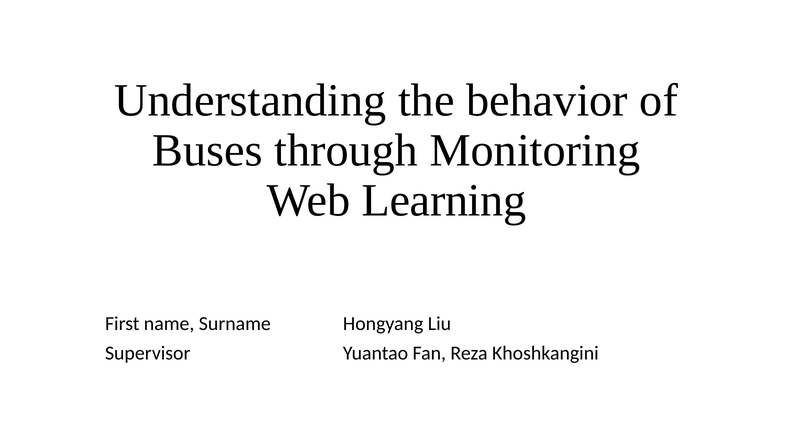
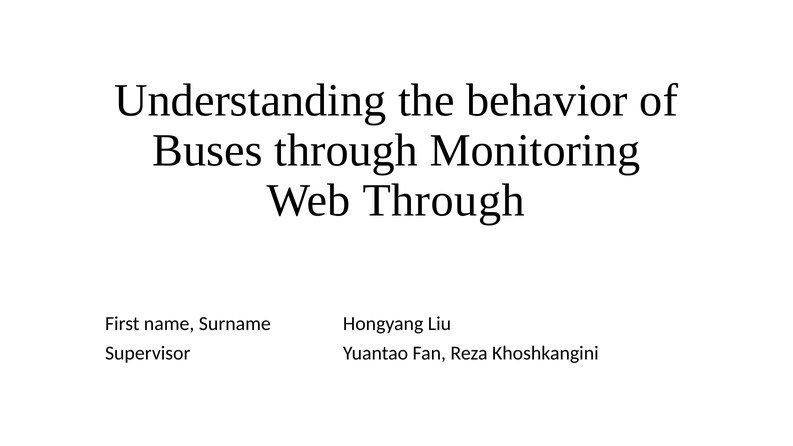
Web Learning: Learning -> Through (444, 201)
